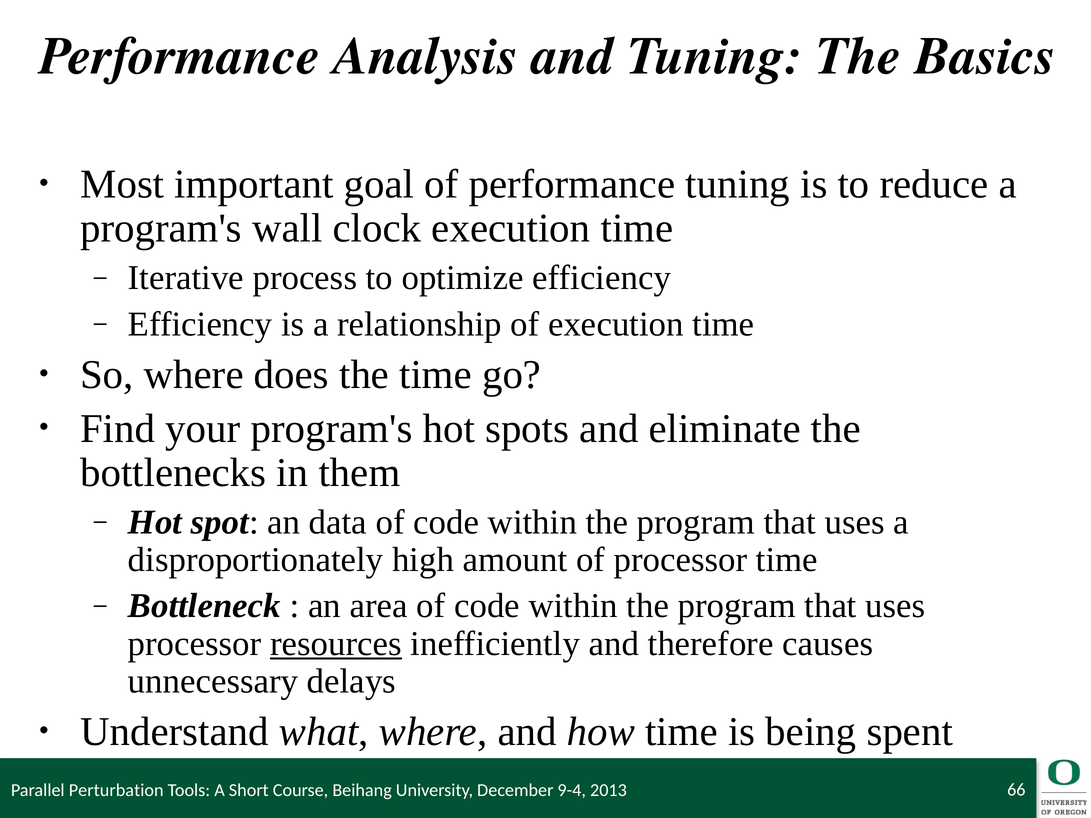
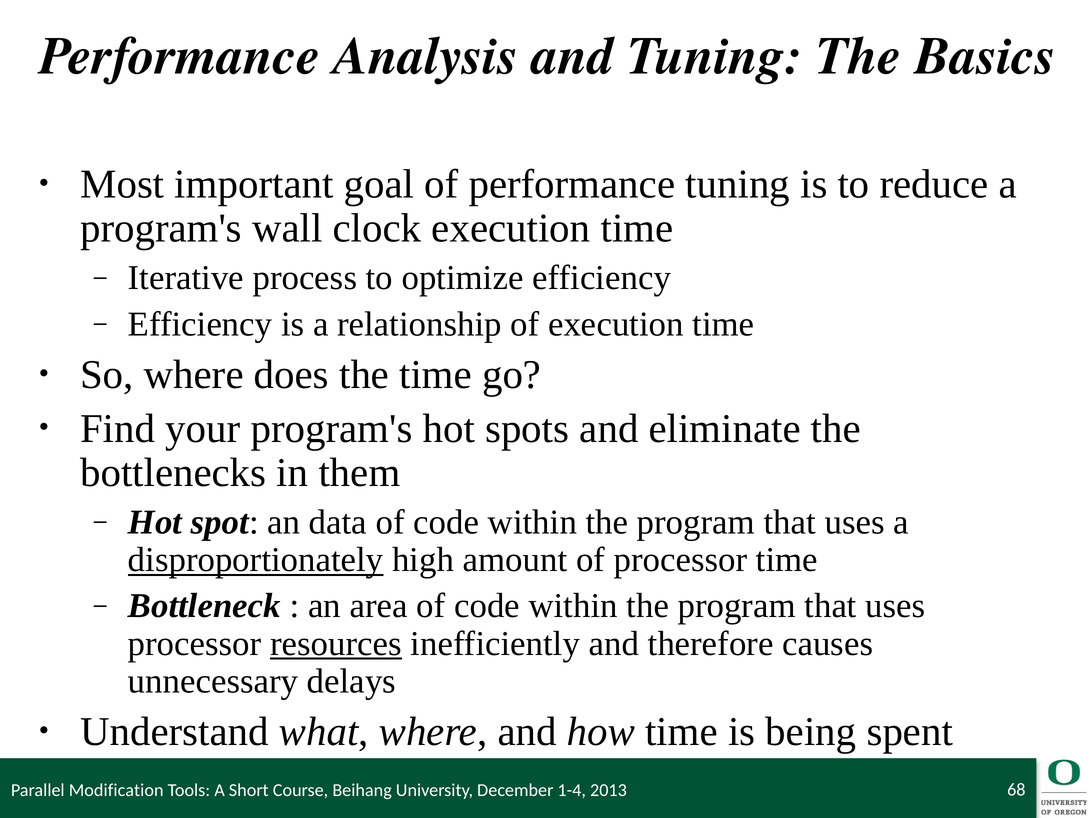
disproportionately underline: none -> present (256, 560)
Perturbation: Perturbation -> Modification (116, 790)
9-4: 9-4 -> 1-4 (572, 790)
66: 66 -> 68 (1016, 790)
